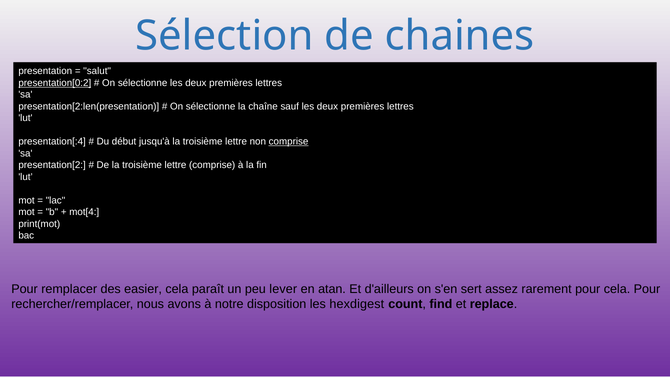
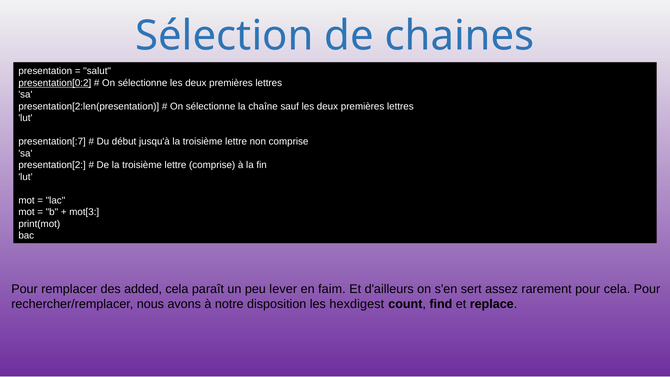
presentation[:4: presentation[:4 -> presentation[:7 (52, 142)
comprise underline: present -> none (289, 142)
mot[4: mot[4 -> mot[3 (84, 212)
easier: easier -> added (143, 289)
atan: atan -> faim (332, 289)
